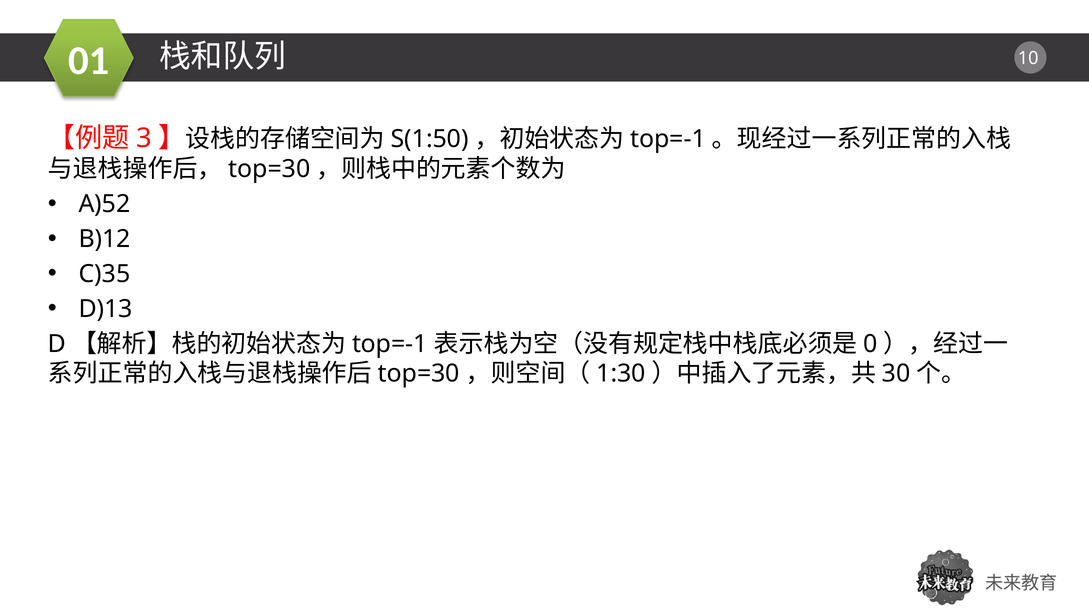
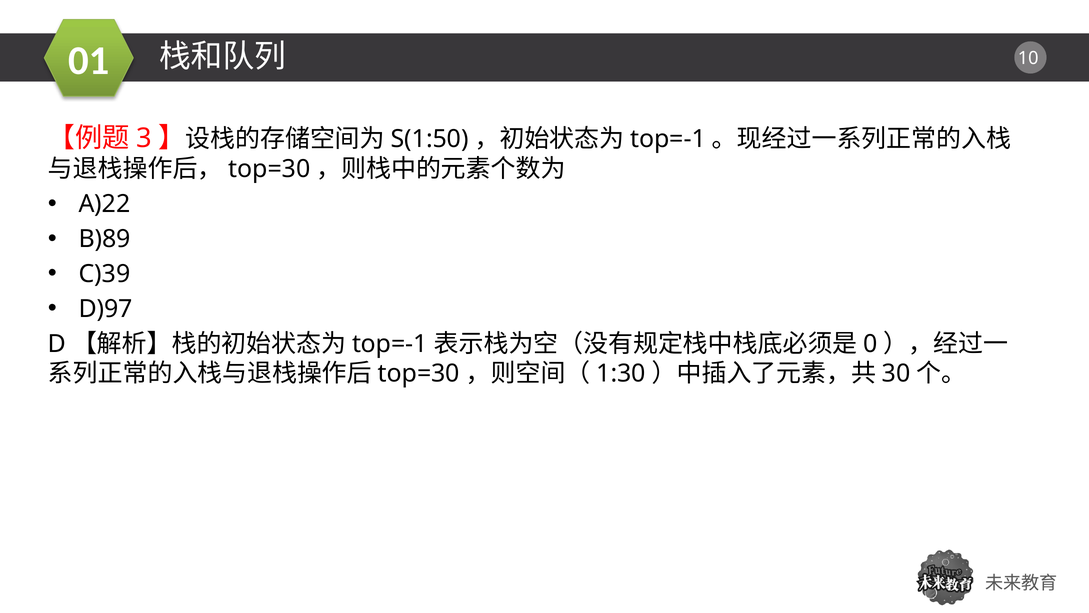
A)52: A)52 -> A)22 (105, 204)
B)12: B)12 -> B)89 (105, 239)
C)35: C)35 -> C)39 (104, 274)
D)13: D)13 -> D)97 (106, 309)
